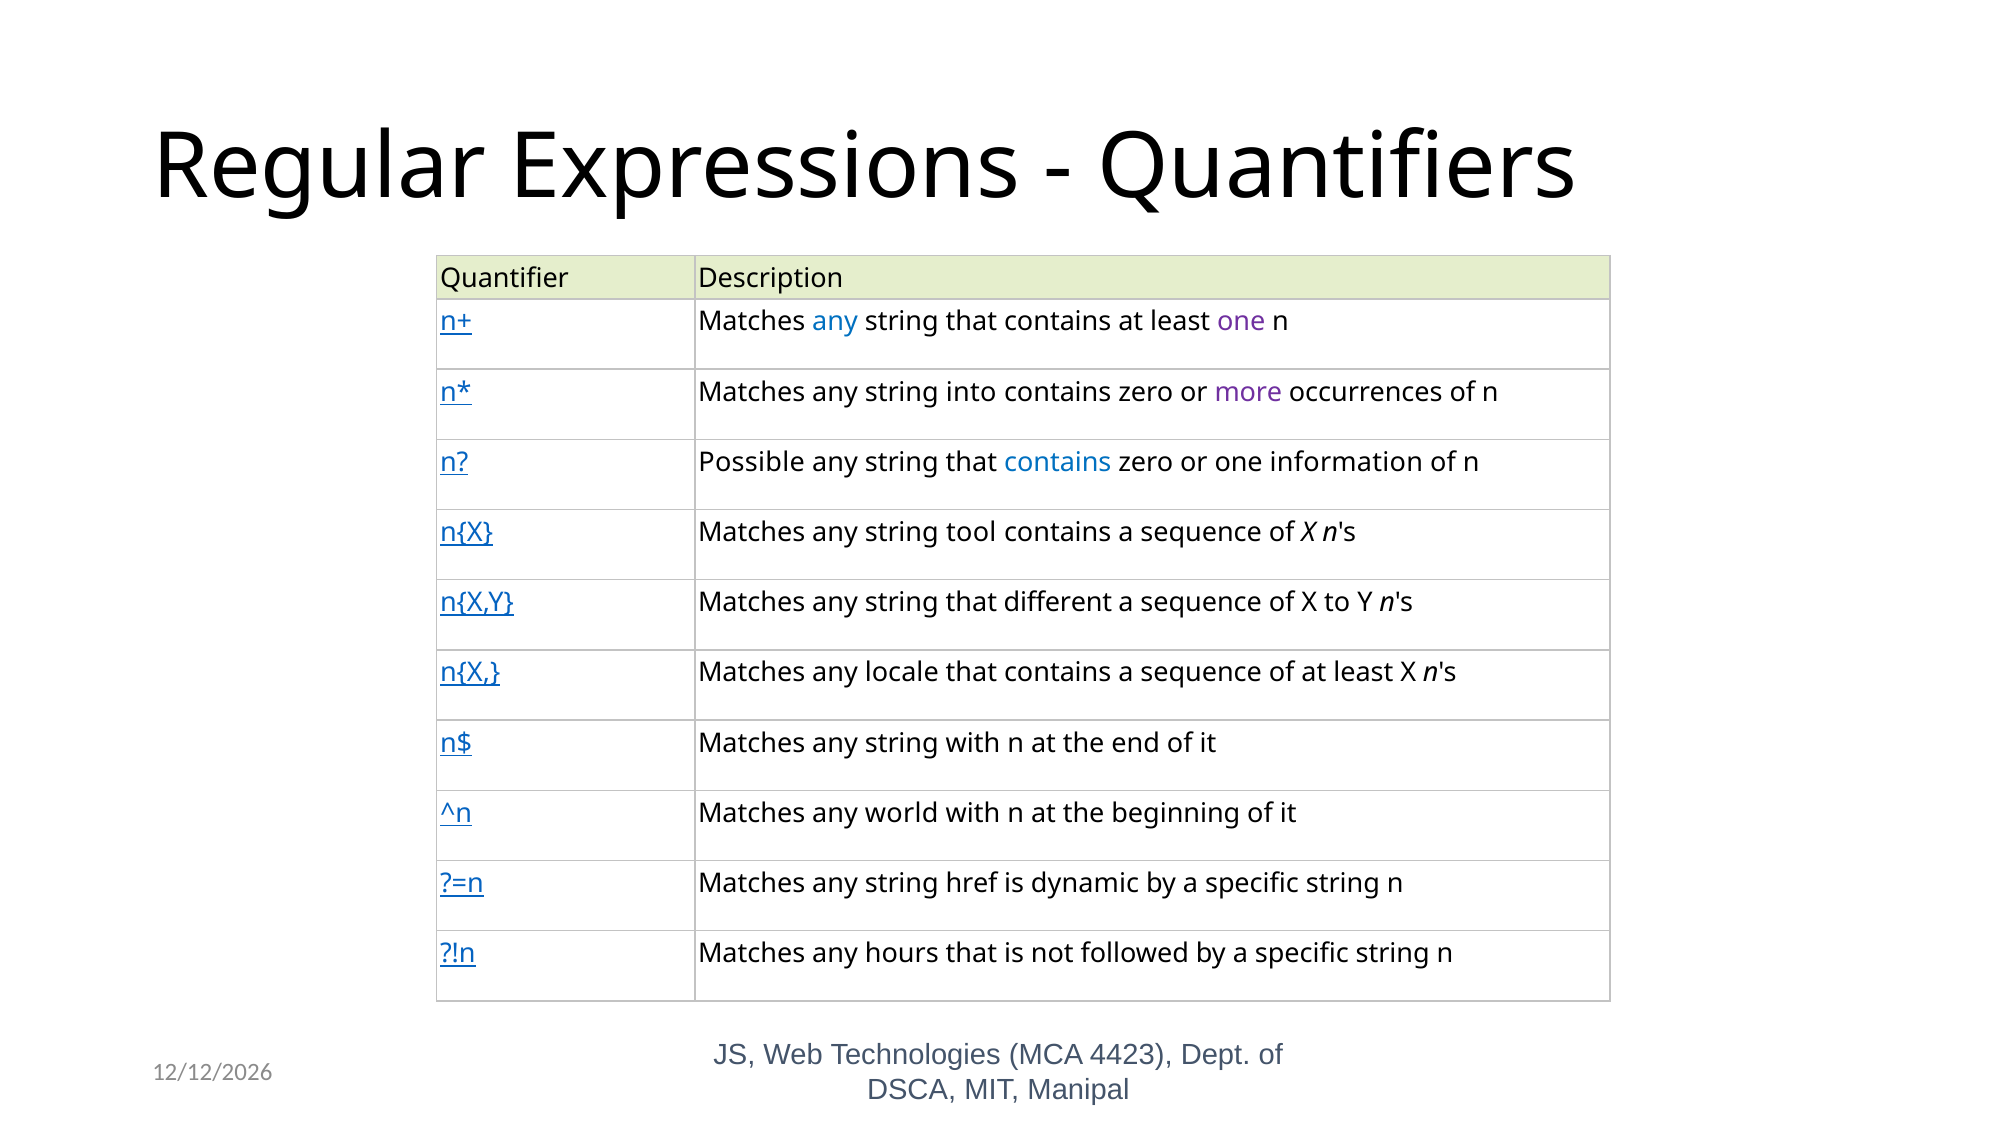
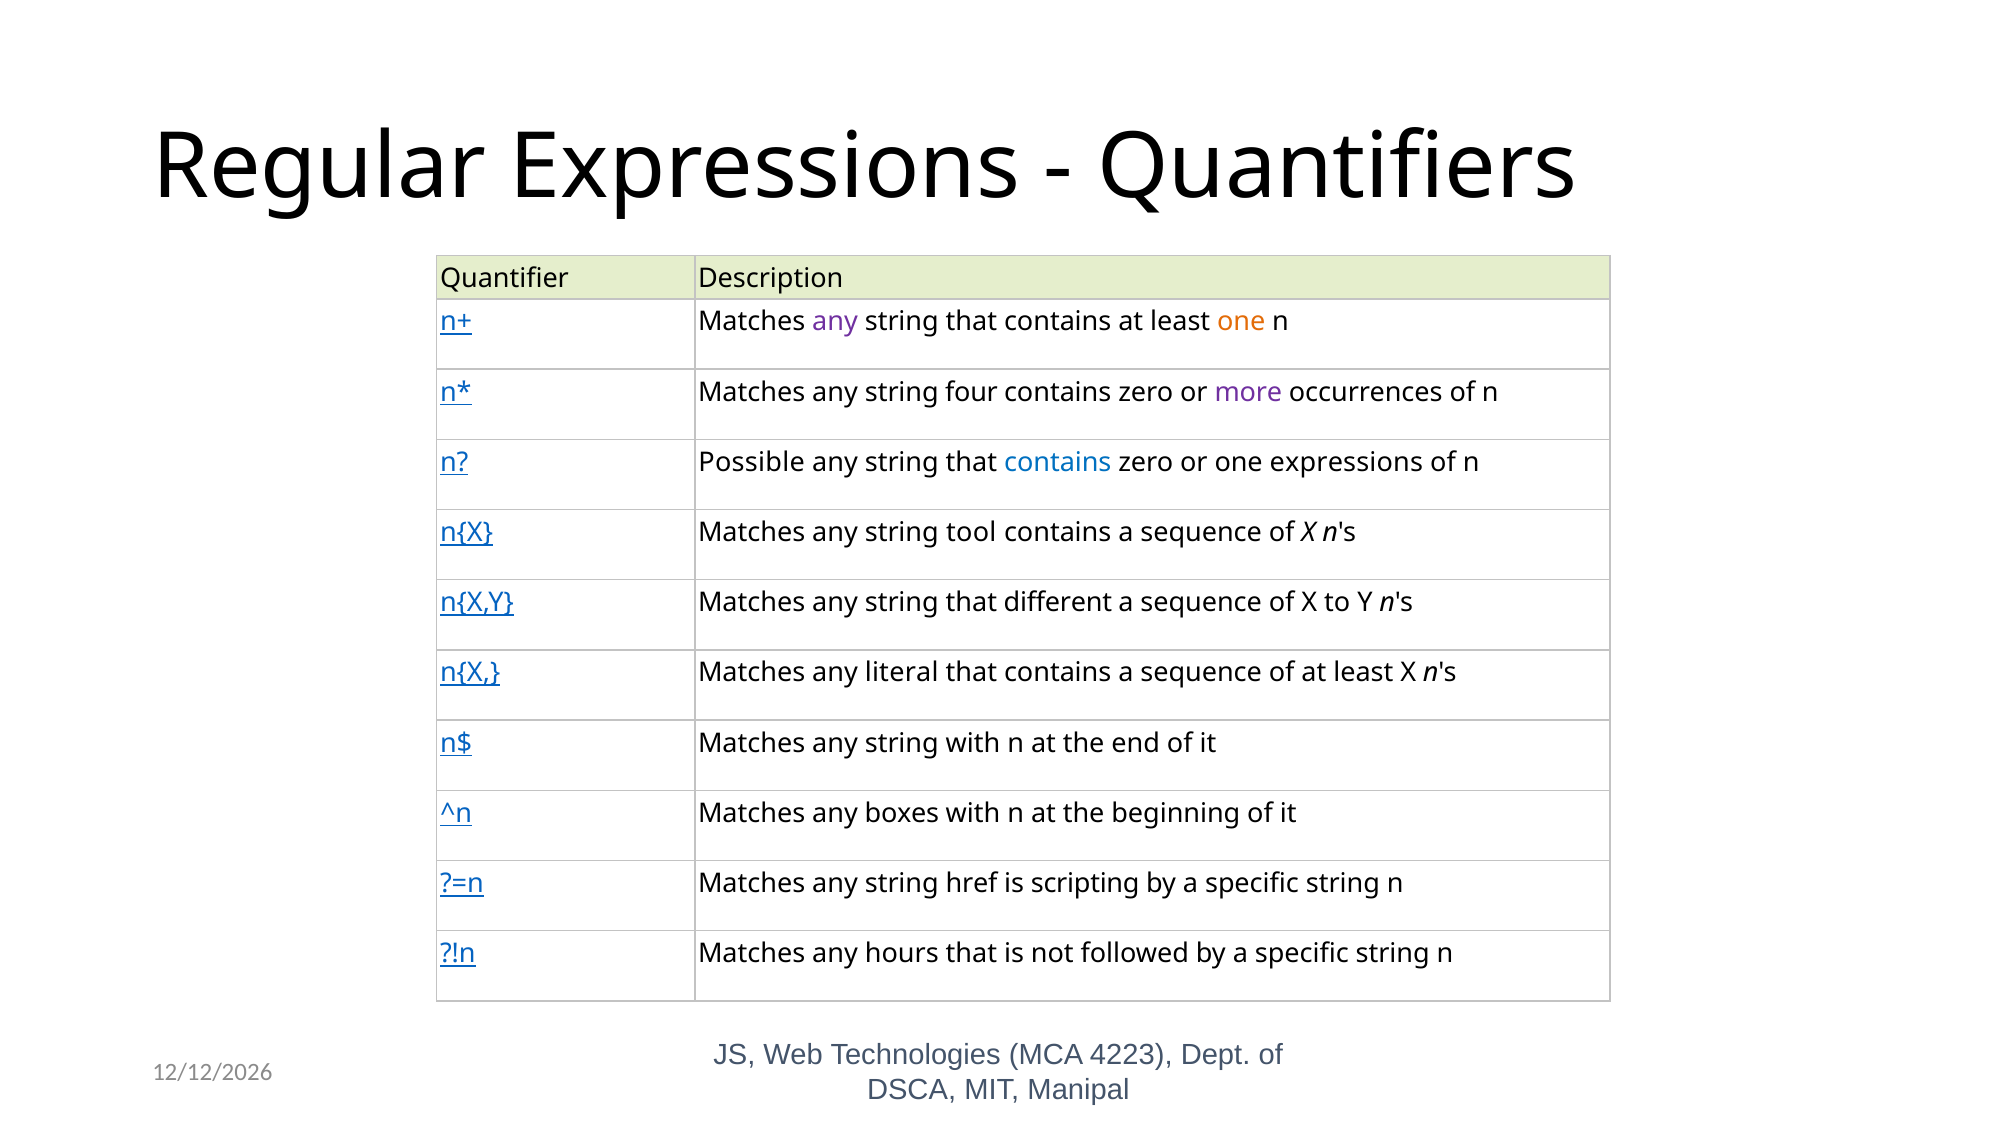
any colour: blue -> purple (835, 322)
one colour: purple -> orange (1241, 322)
into: into -> four (972, 392)
one information: information -> expressions (1346, 463)
locale: locale -> literal (902, 673)
world: world -> boxes (902, 814)
dynamic: dynamic -> scripting (1085, 884)
4423: 4423 -> 4223 (1131, 1056)
